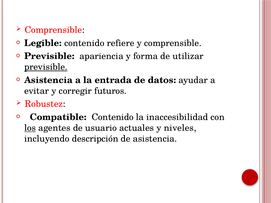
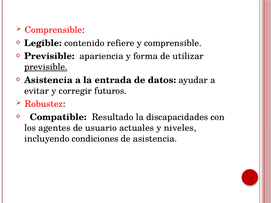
Compatible Contenido: Contenido -> Resultado (113, 117)
inaccesibilidad: inaccesibilidad -> discapacidades (177, 117)
los underline: present -> none (30, 128)
descripción: descripción -> condiciones (95, 139)
